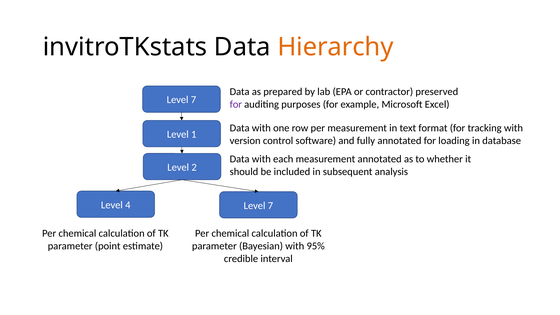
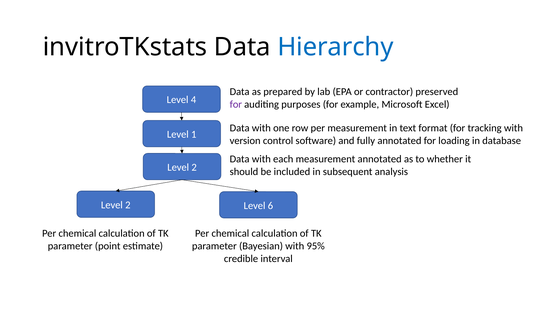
Hierarchy colour: orange -> blue (335, 47)
7: 7 -> 4 (194, 100)
4: 4 -> 2 (128, 205)
7: 7 -> 6 (270, 206)
